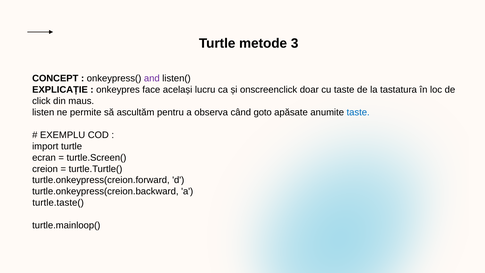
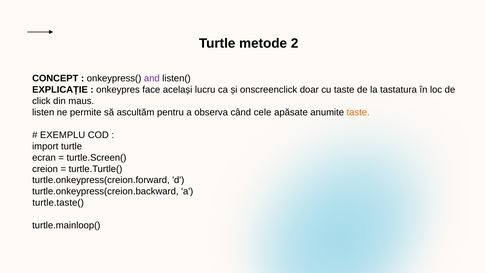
3: 3 -> 2 (295, 43)
goto: goto -> cele (263, 112)
taste colour: blue -> orange (358, 112)
